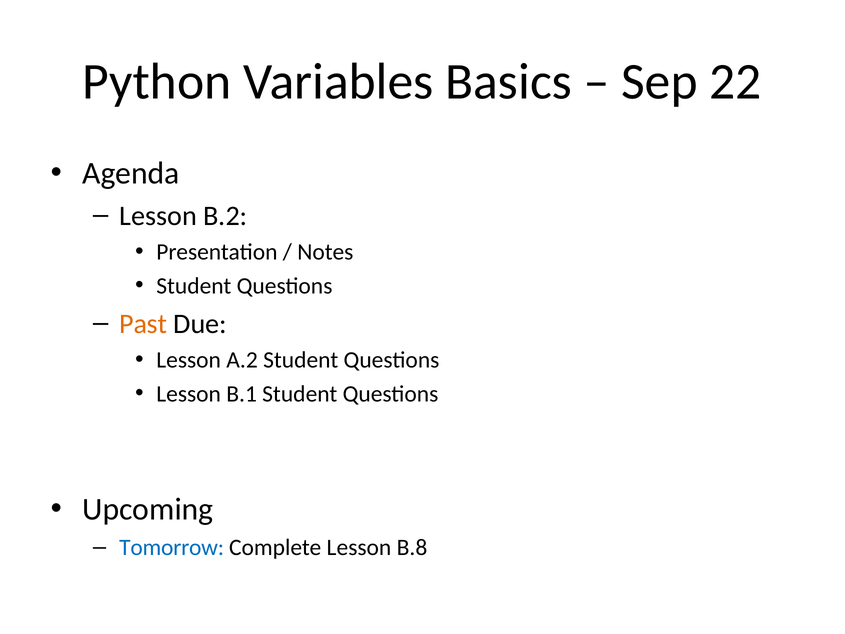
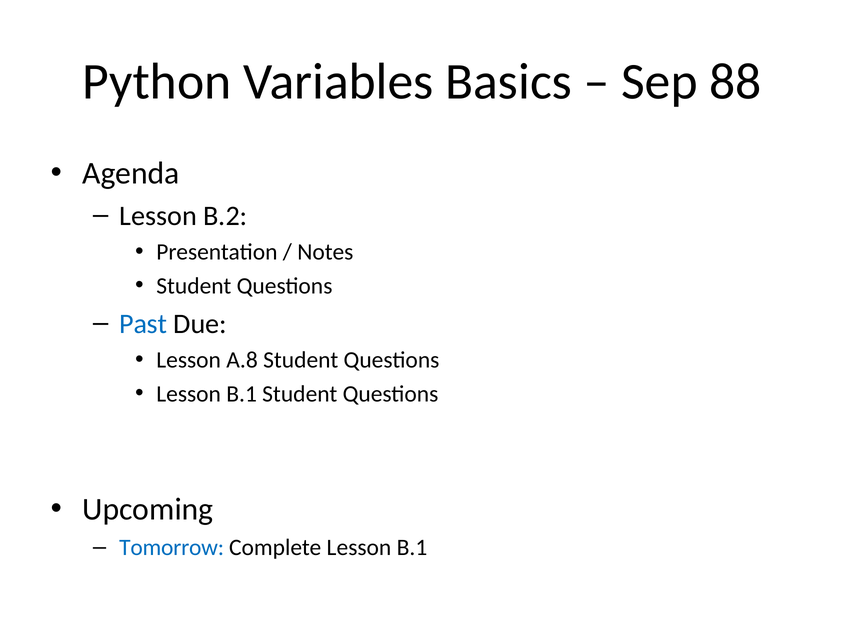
22: 22 -> 88 (735, 82)
Past colour: orange -> blue (143, 324)
A.2: A.2 -> A.8 (242, 360)
Complete Lesson B.8: B.8 -> B.1 (412, 547)
